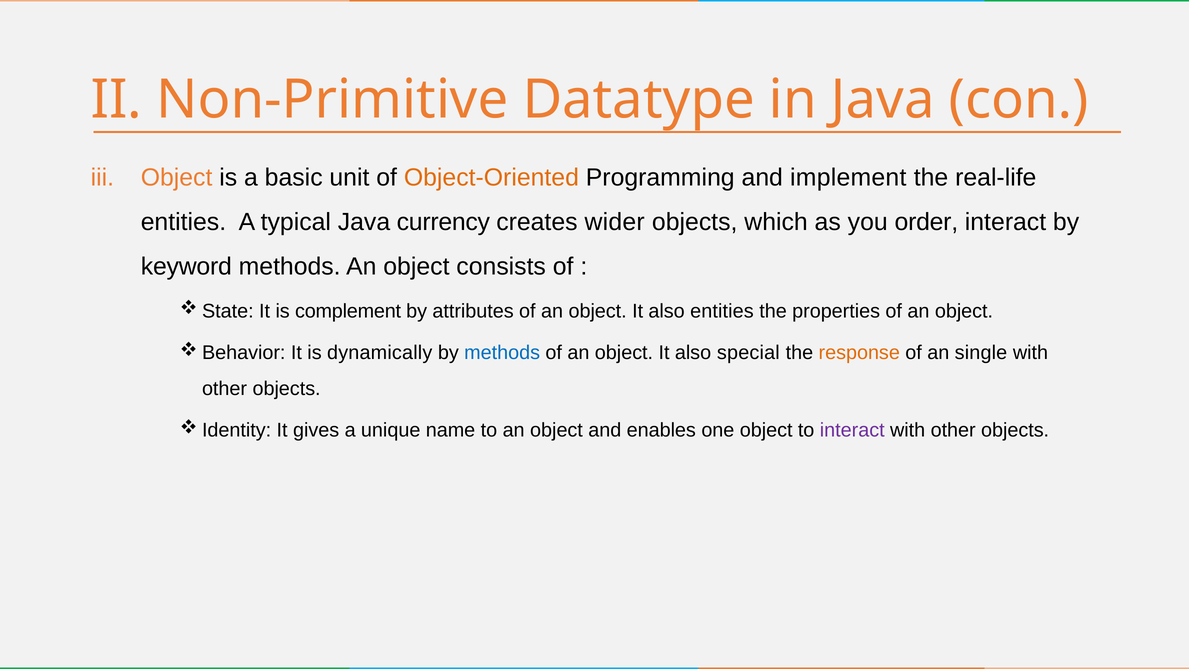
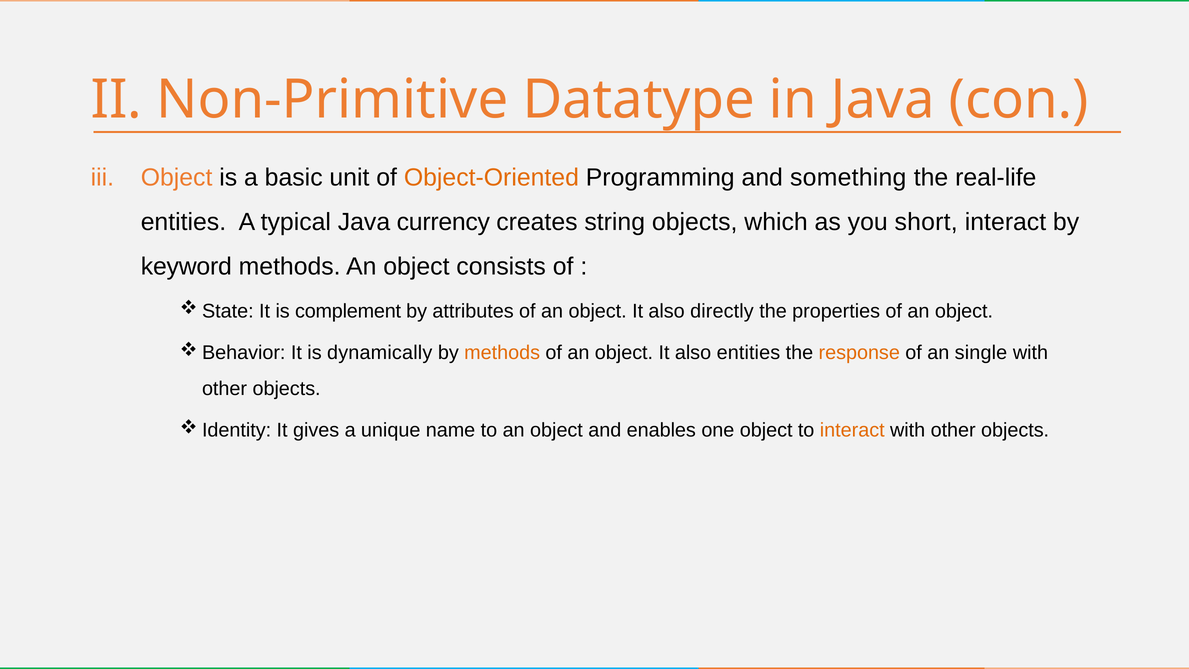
implement: implement -> something (848, 177)
wider: wider -> string (615, 222)
order: order -> short (926, 222)
also entities: entities -> directly (722, 311)
methods colour: blue -> orange (502, 353)
also special: special -> entities (748, 353)
interact colour: purple -> orange (852, 430)
